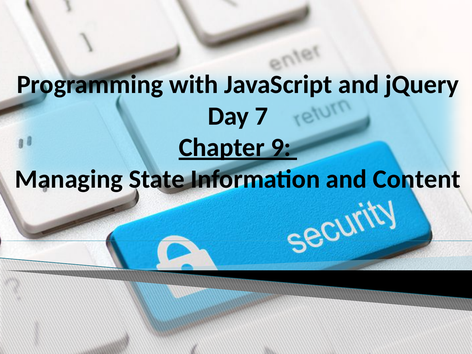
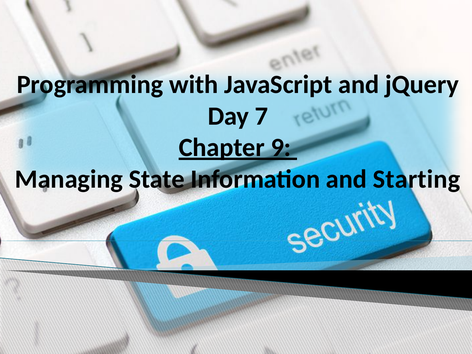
Content: Content -> Starting (417, 179)
